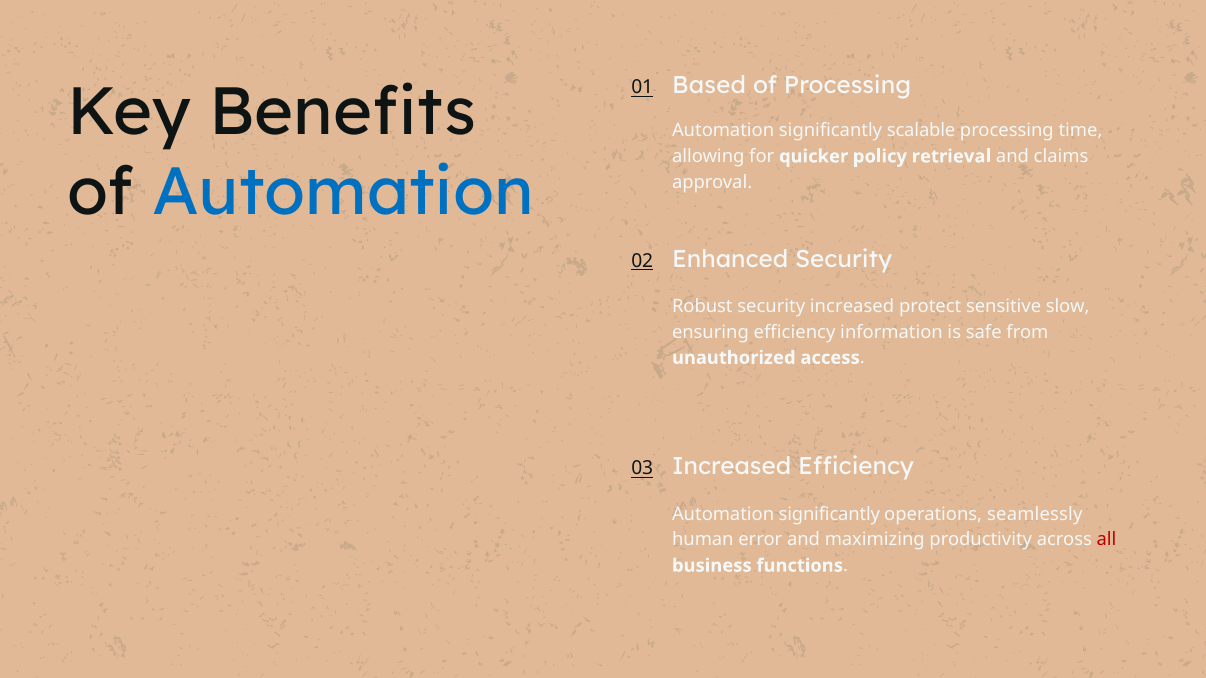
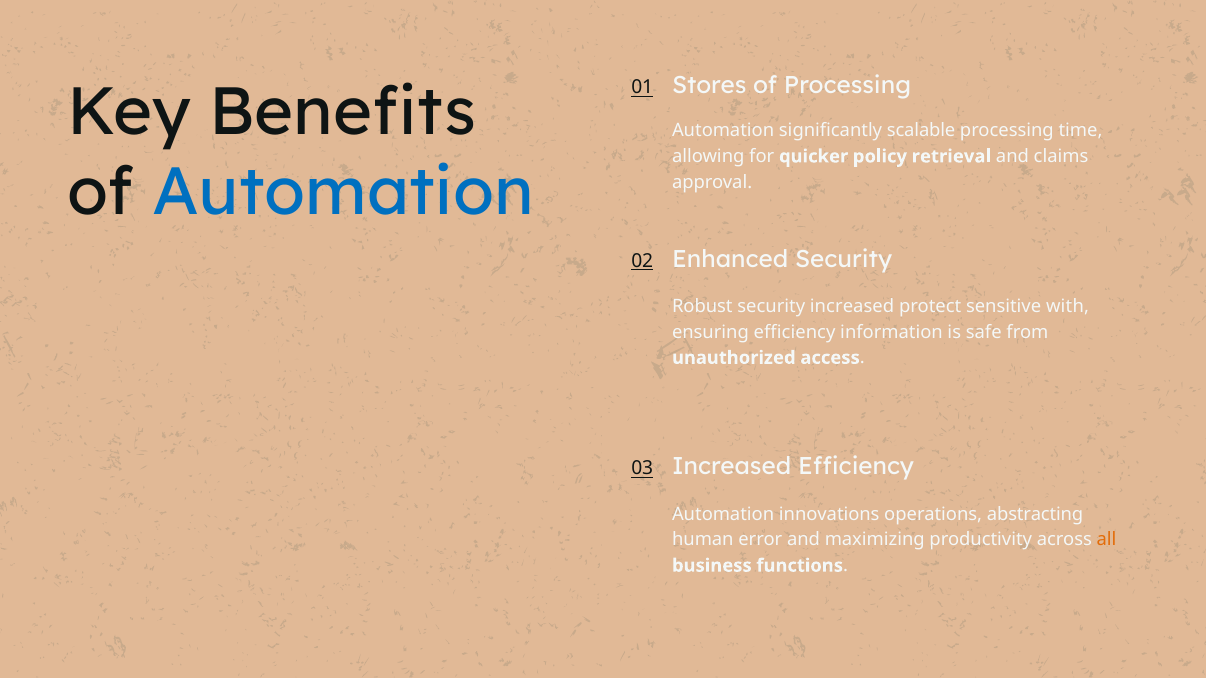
Based: Based -> Stores (709, 86)
slow: slow -> with (1068, 306)
significantly: significantly -> innovations (829, 514)
seamlessly: seamlessly -> abstracting (1035, 514)
all colour: red -> orange (1107, 540)
